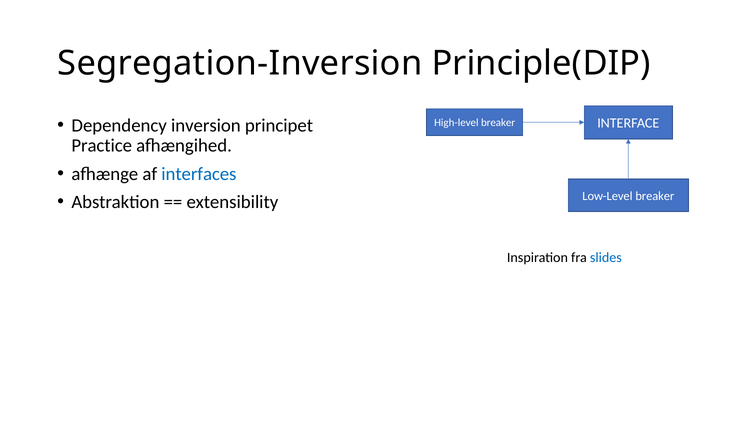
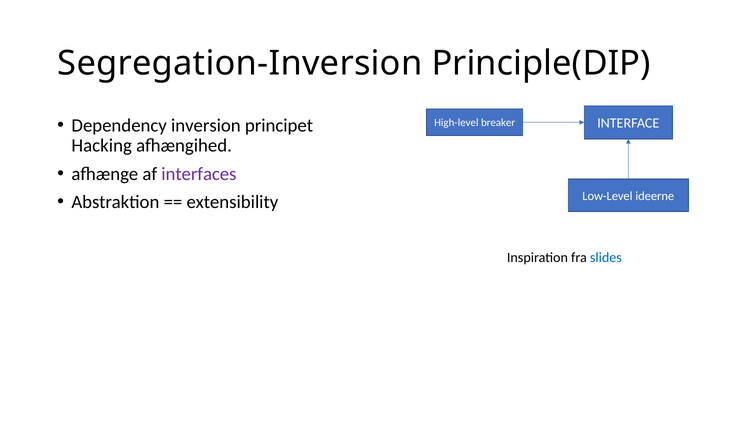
Practice: Practice -> Hacking (102, 146)
interfaces colour: blue -> purple (199, 174)
Low-Level breaker: breaker -> ideerne (655, 196)
